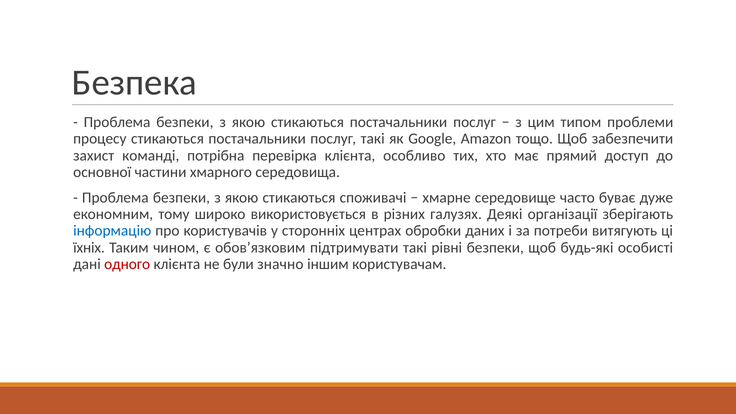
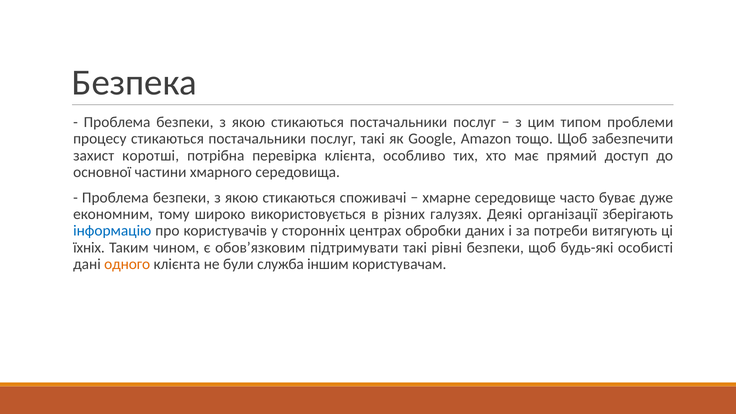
команді: команді -> коротші (151, 155)
одного colour: red -> orange (127, 264)
значно: значно -> служба (281, 264)
